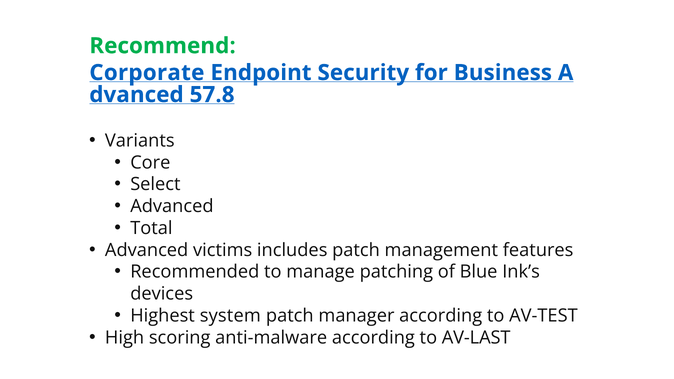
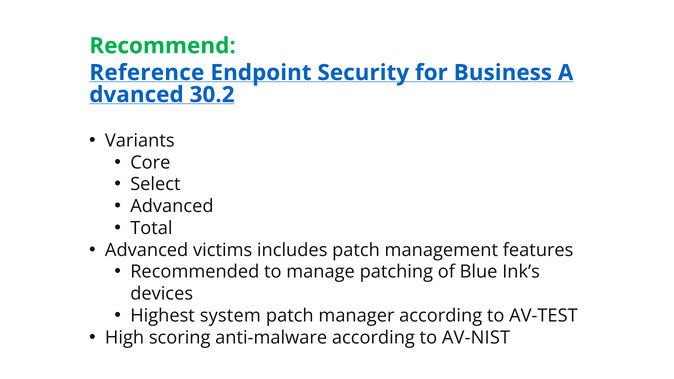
Corporate: Corporate -> Reference (147, 73)
57.8: 57.8 -> 30.2 (212, 95)
AV-LAST: AV-LAST -> AV-NIST (476, 338)
